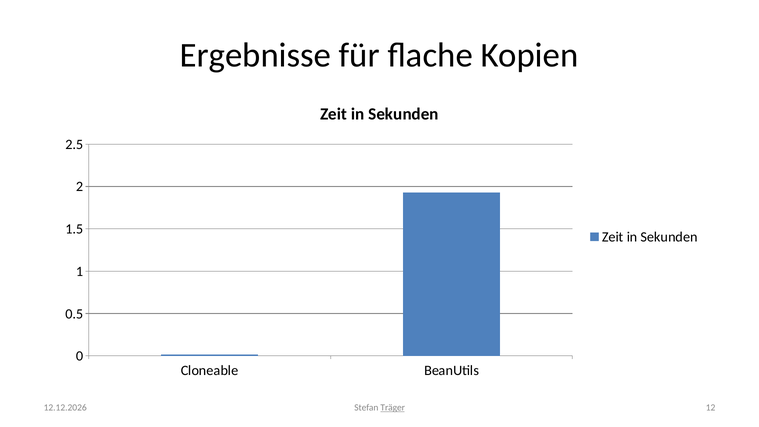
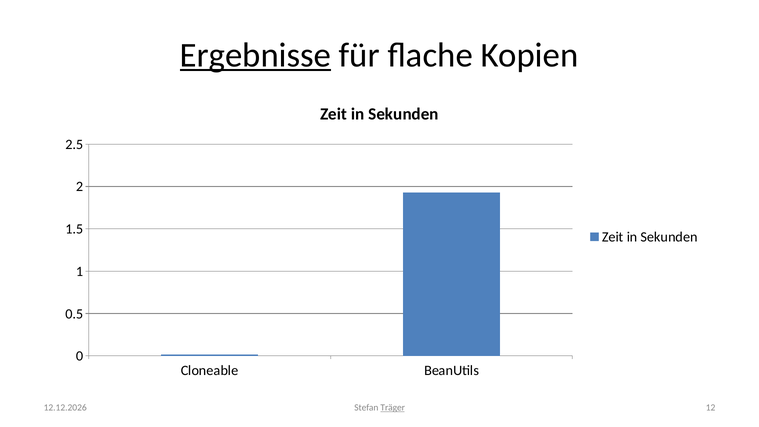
Ergebnisse underline: none -> present (255, 55)
